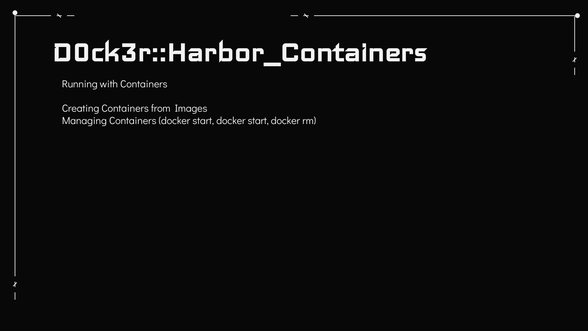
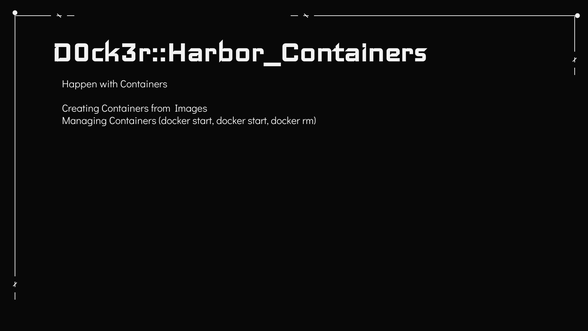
Running: Running -> Happen (80, 84)
